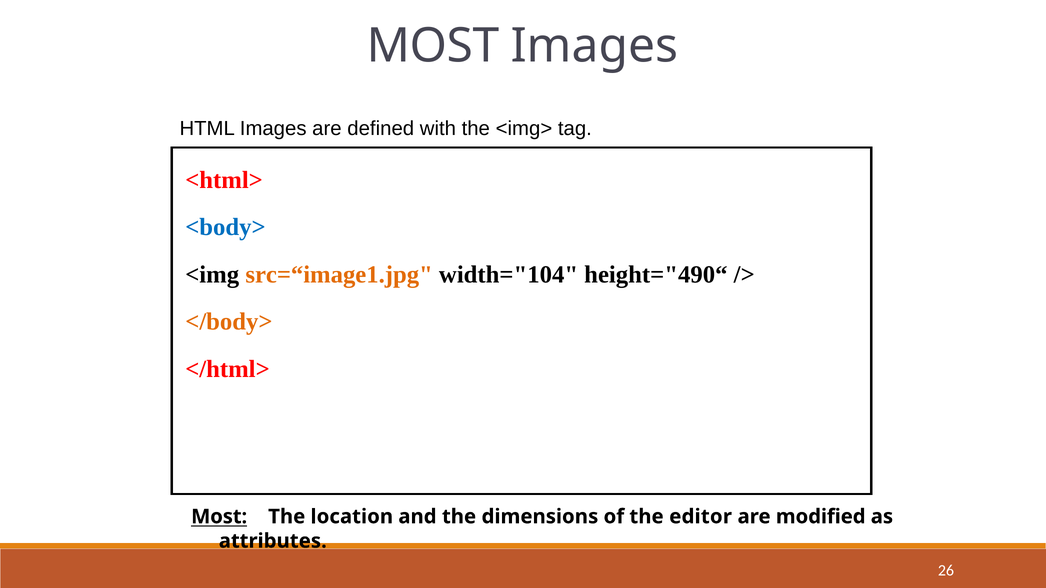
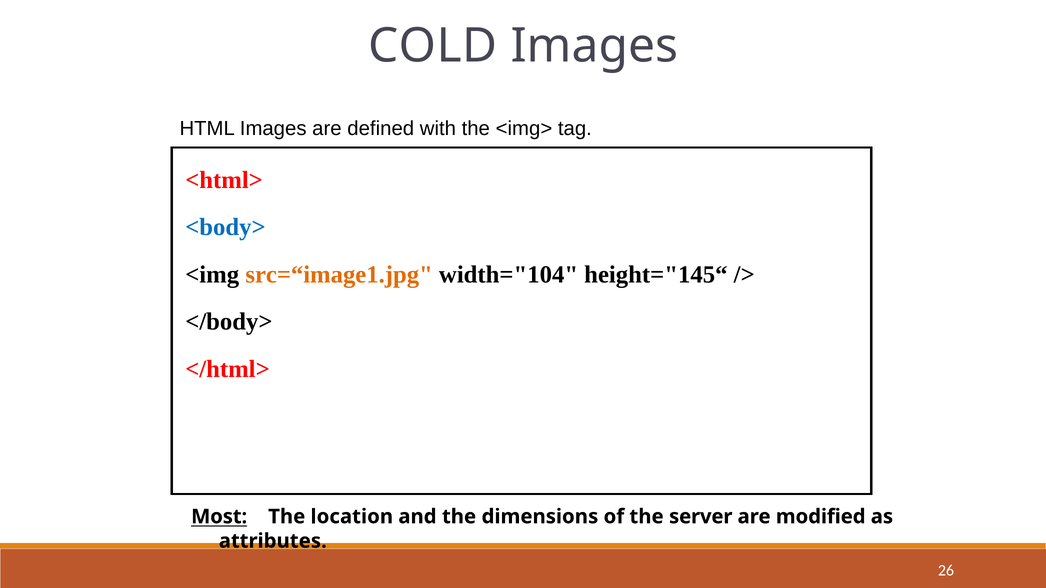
MOST: MOST -> COLD (433, 46)
height="490“: height="490“ -> height="145“ (656, 275)
</body> colour: orange -> black (229, 322)
editor: editor -> server (701, 517)
